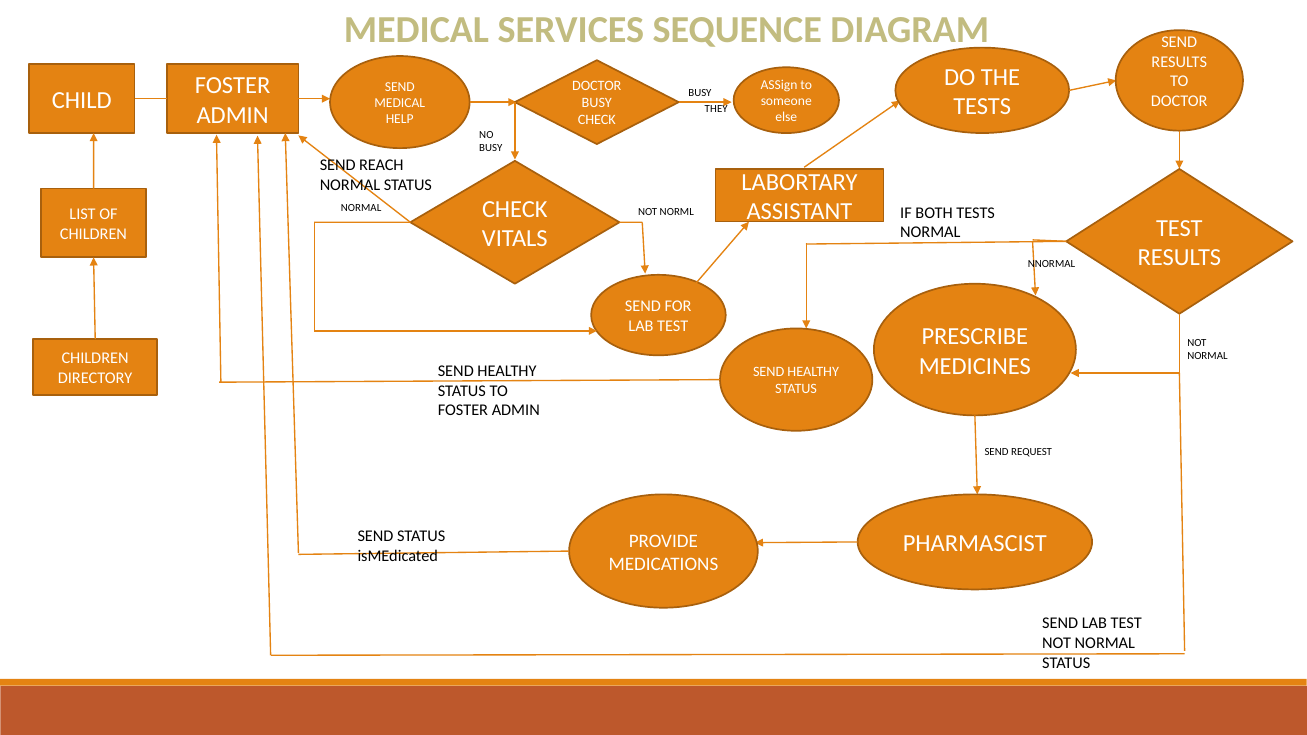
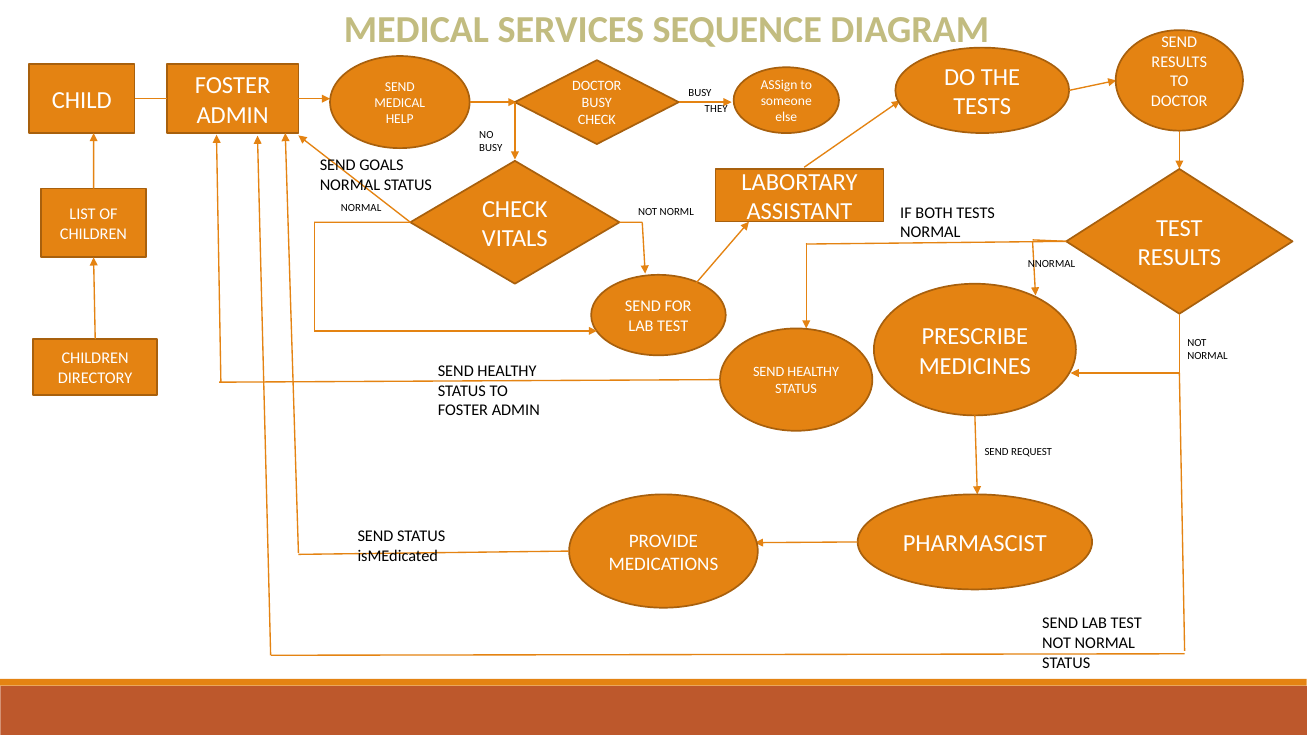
REACH: REACH -> GOALS (381, 165)
